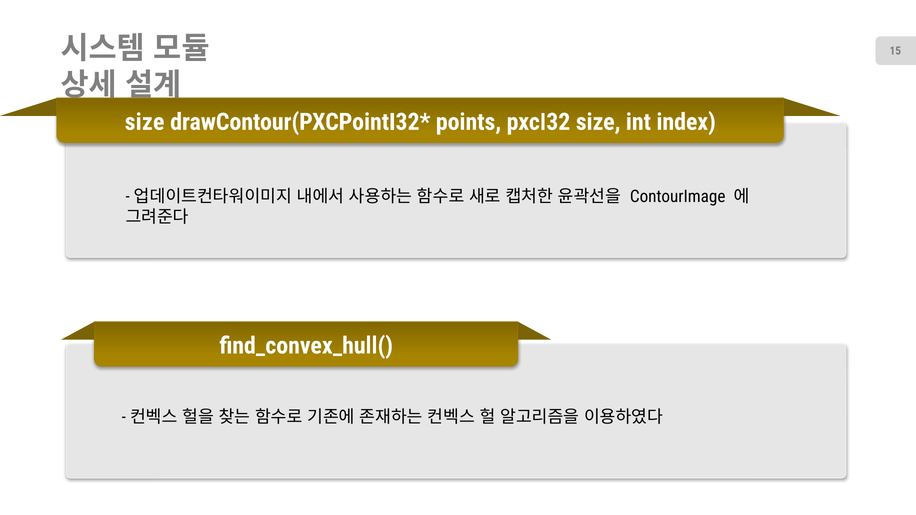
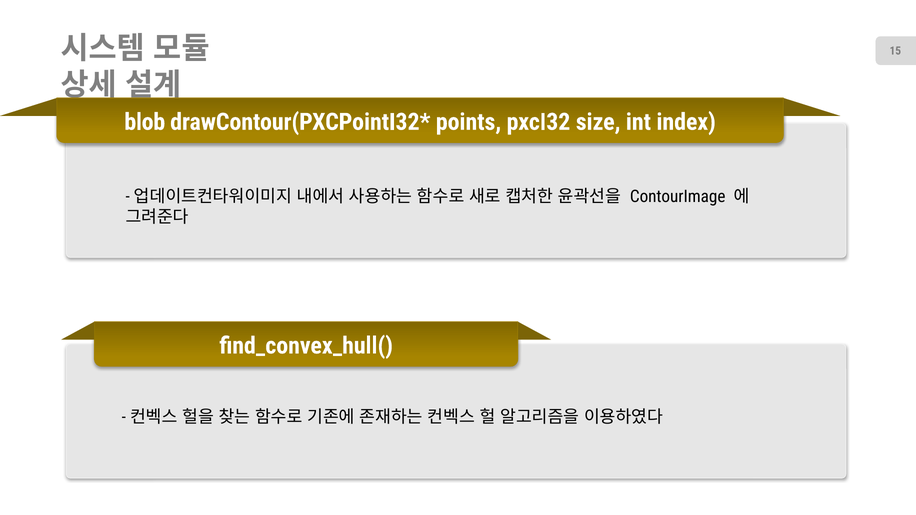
size: size -> blob (145, 122)
